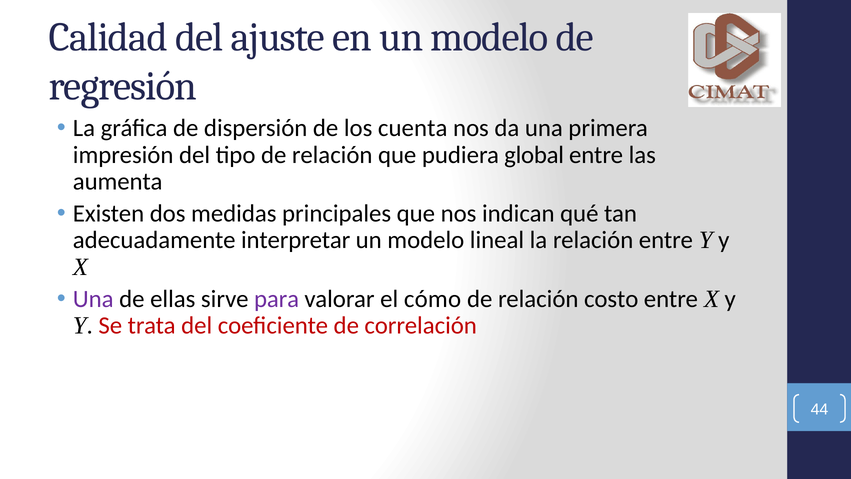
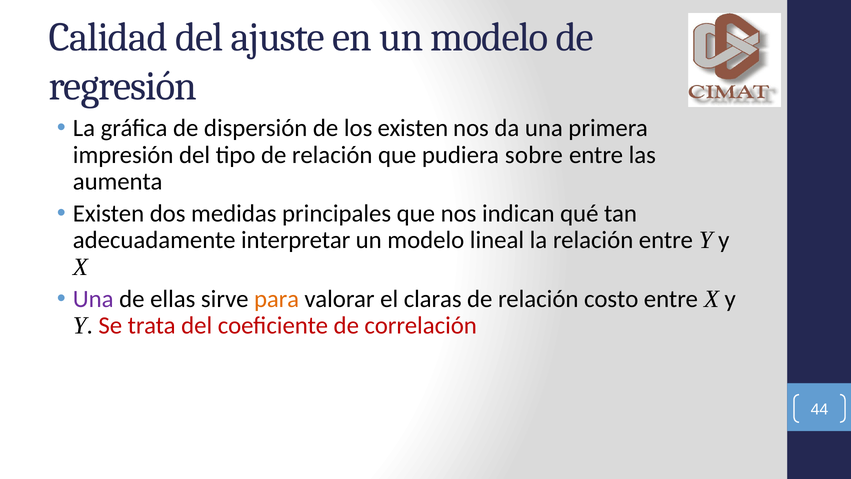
los cuenta: cuenta -> existen (413, 128)
global: global -> sobre (534, 155)
para colour: purple -> orange (277, 299)
cómo: cómo -> claras (433, 299)
